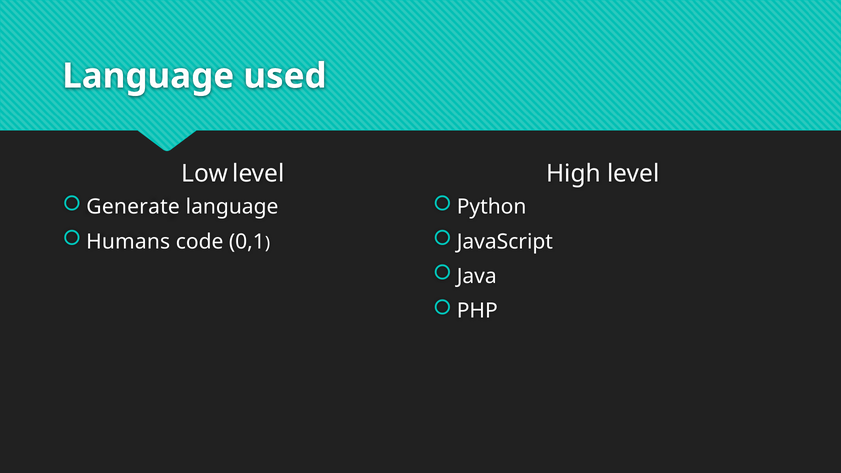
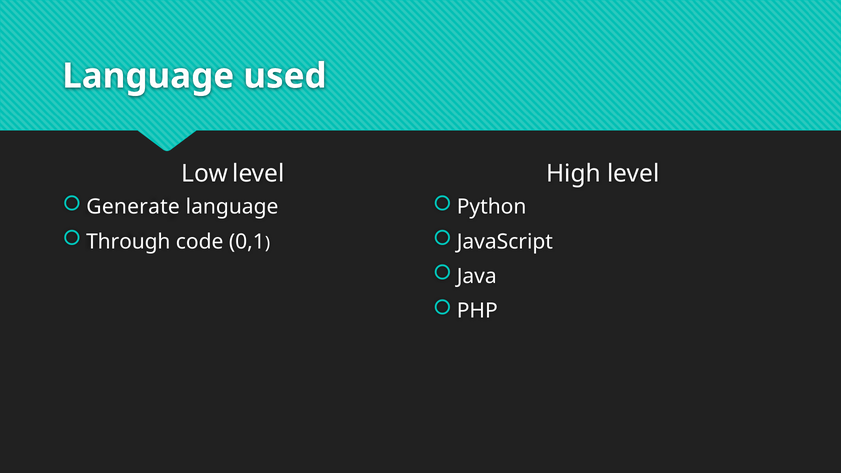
Humans: Humans -> Through (128, 242)
